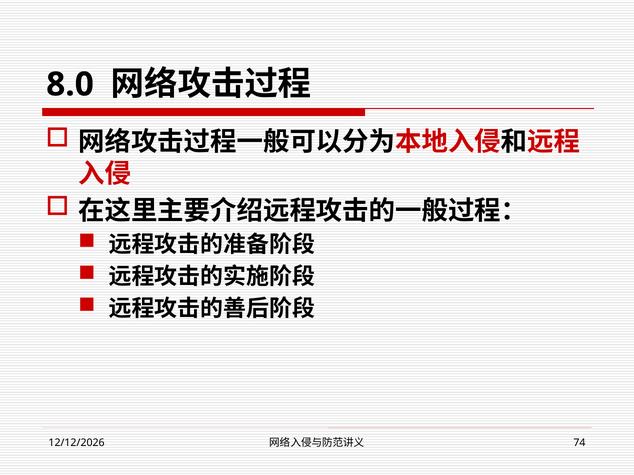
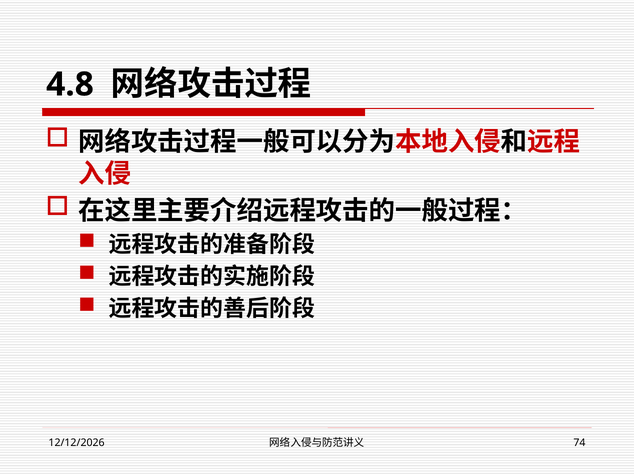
8.0: 8.0 -> 4.8 (70, 85)
